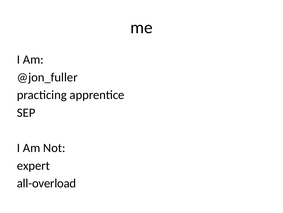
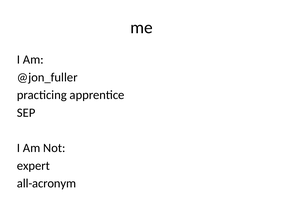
all-overload: all-overload -> all-acronym (47, 183)
